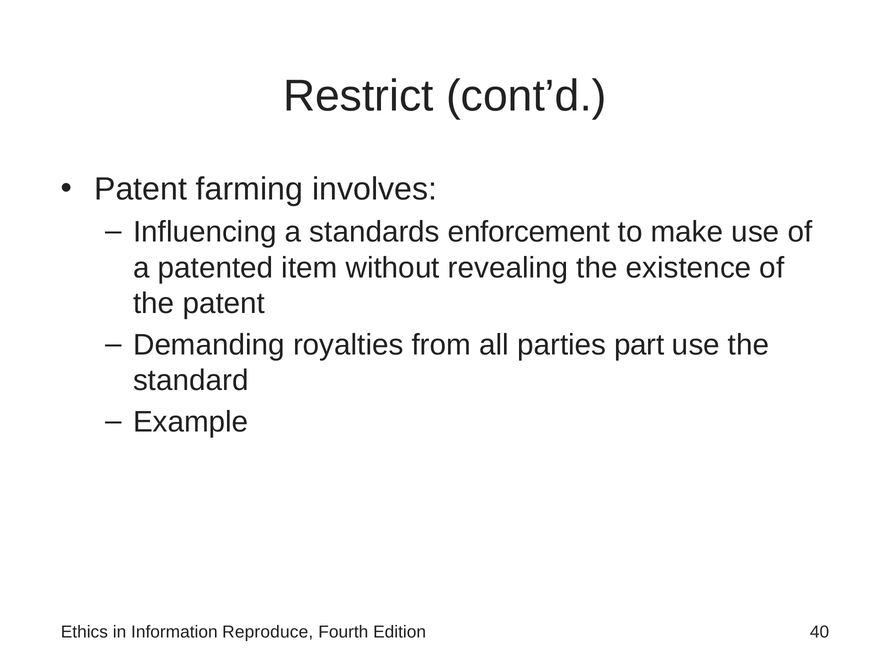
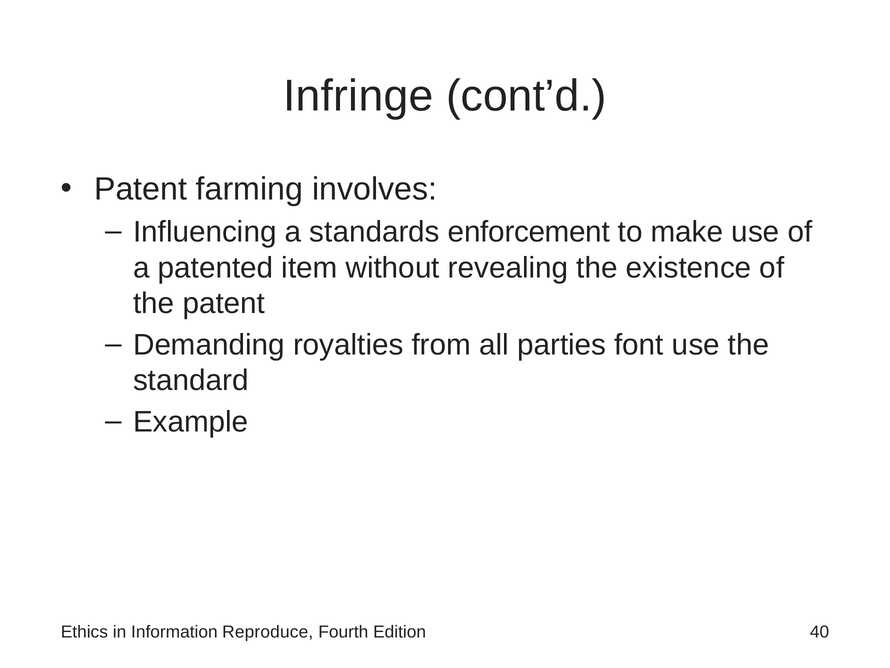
Restrict: Restrict -> Infringe (358, 96)
part: part -> font (639, 345)
